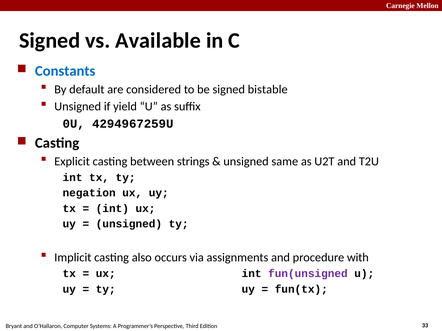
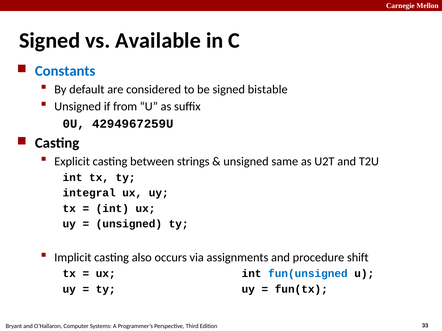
yield: yield -> from (125, 107)
negation: negation -> integral (89, 193)
with: with -> shift (358, 258)
fun(unsigned colour: purple -> blue (308, 274)
